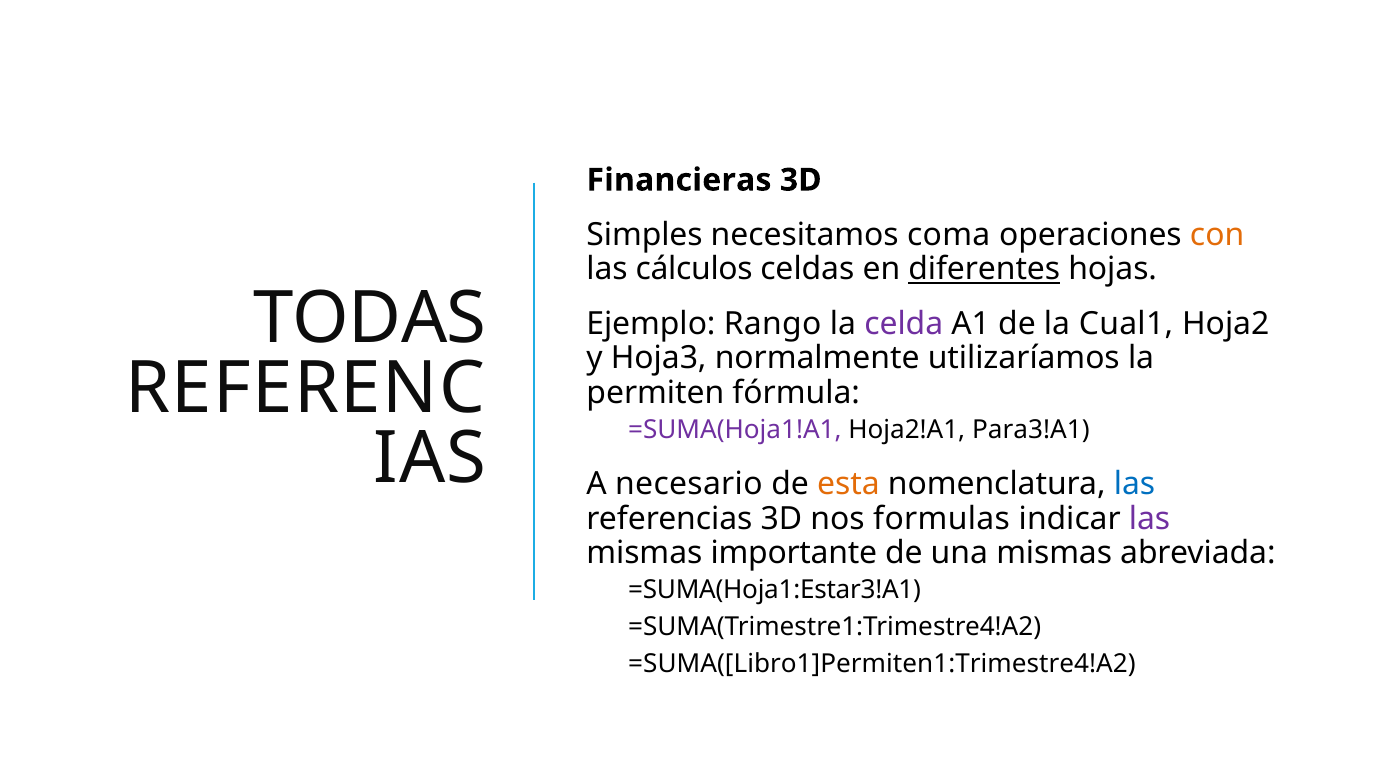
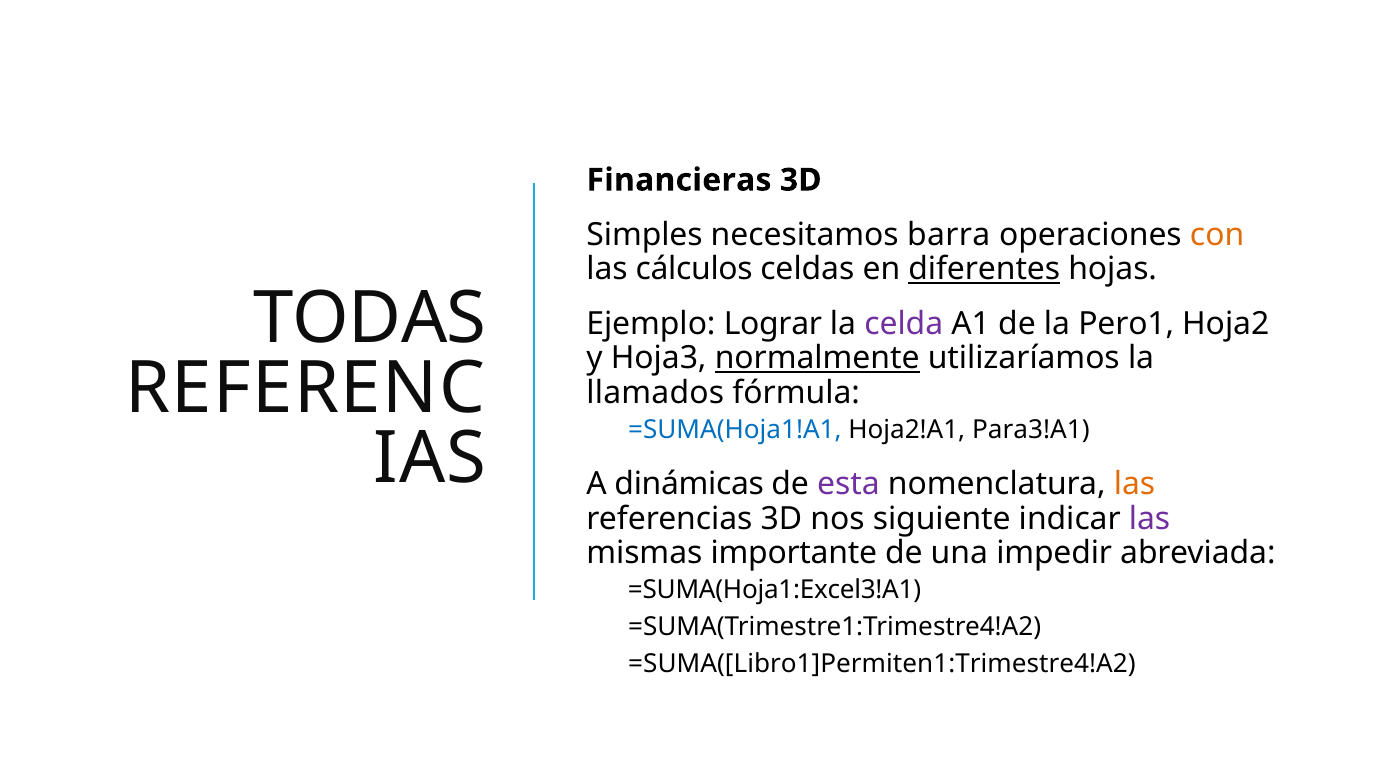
coma: coma -> barra (949, 235)
Rango: Rango -> Lograr (773, 324)
Cual1: Cual1 -> Pero1 (1126, 324)
normalmente underline: none -> present (817, 358)
permiten: permiten -> llamados (655, 393)
=SUMA(Hoja1!A1 colour: purple -> blue (735, 430)
necesario: necesario -> dinámicas (689, 484)
esta colour: orange -> purple (848, 484)
las colour: blue -> orange (1135, 484)
formulas: formulas -> siguiente (942, 519)
una mismas: mismas -> impedir (1054, 553)
=SUMA(Hoja1:Estar3!A1: =SUMA(Hoja1:Estar3!A1 -> =SUMA(Hoja1:Excel3!A1 (775, 590)
